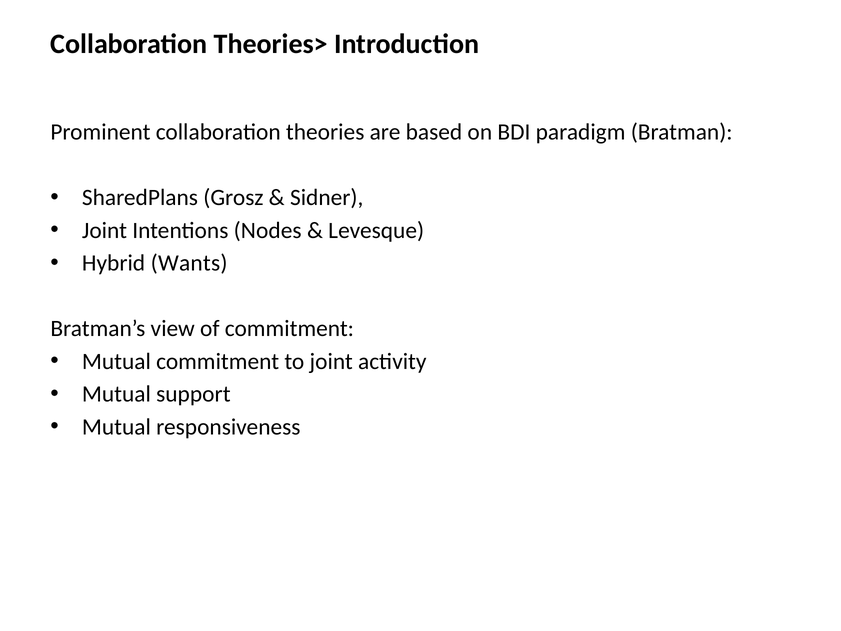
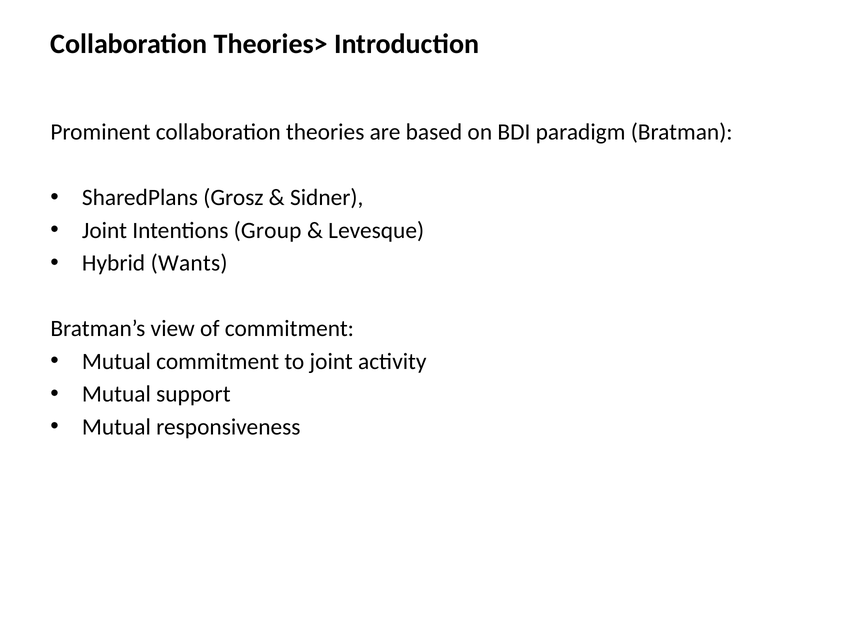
Nodes: Nodes -> Group (268, 230)
